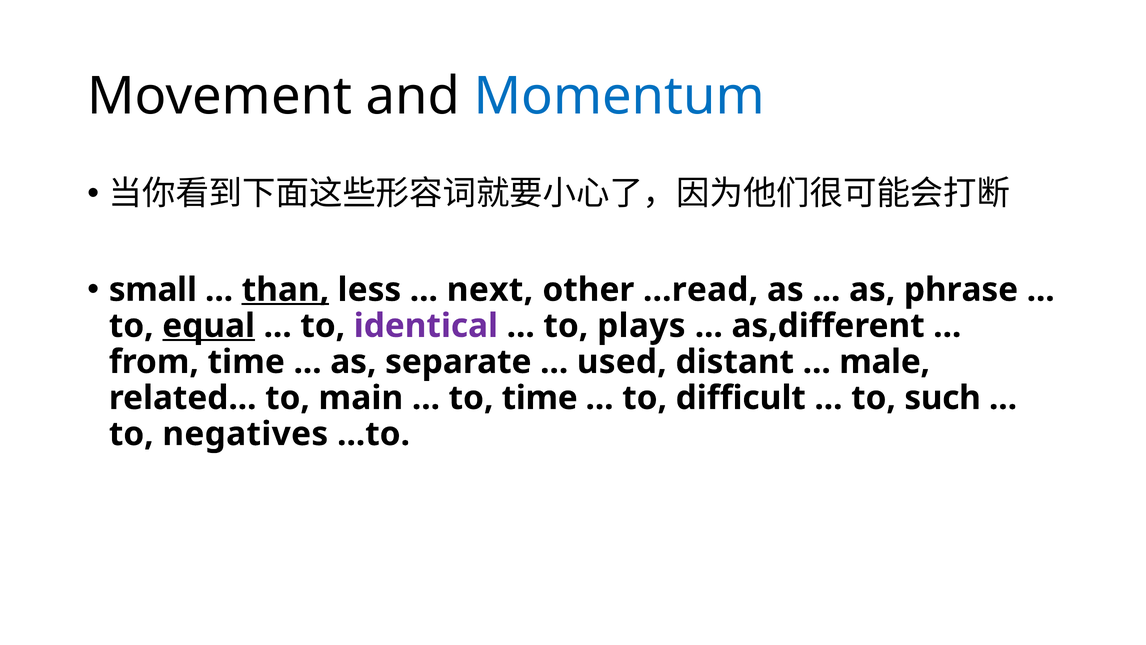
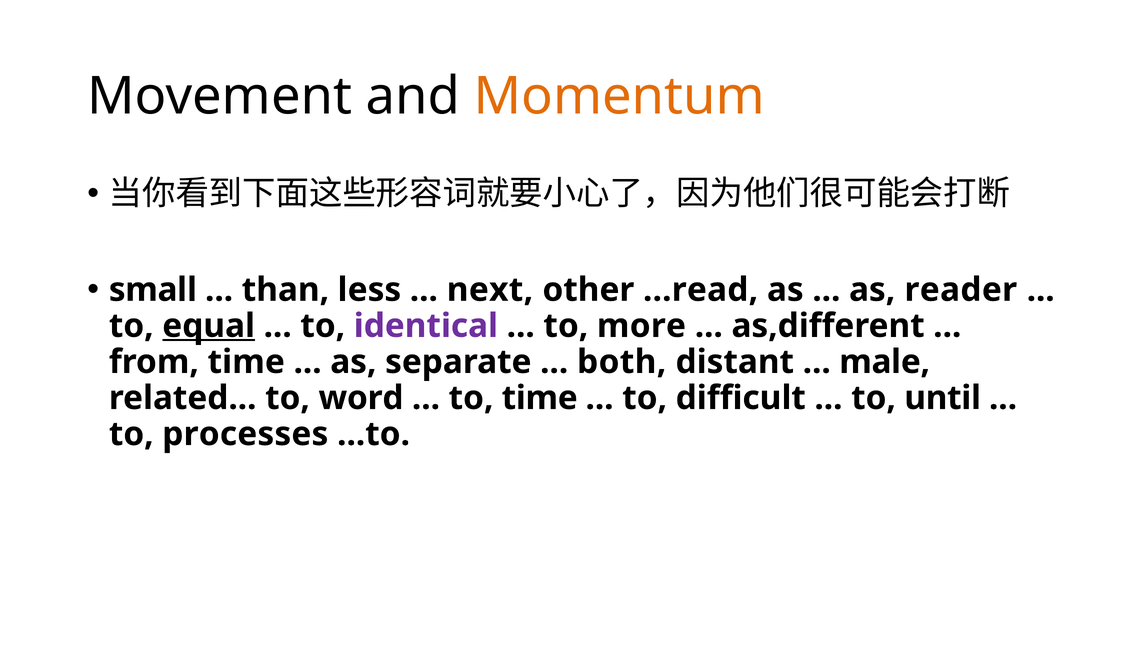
Momentum colour: blue -> orange (619, 96)
than underline: present -> none (285, 290)
phrase: phrase -> reader (961, 290)
plays: plays -> more (641, 326)
used: used -> both (622, 362)
main: main -> word (361, 398)
such: such -> until (943, 398)
negatives: negatives -> processes (245, 434)
